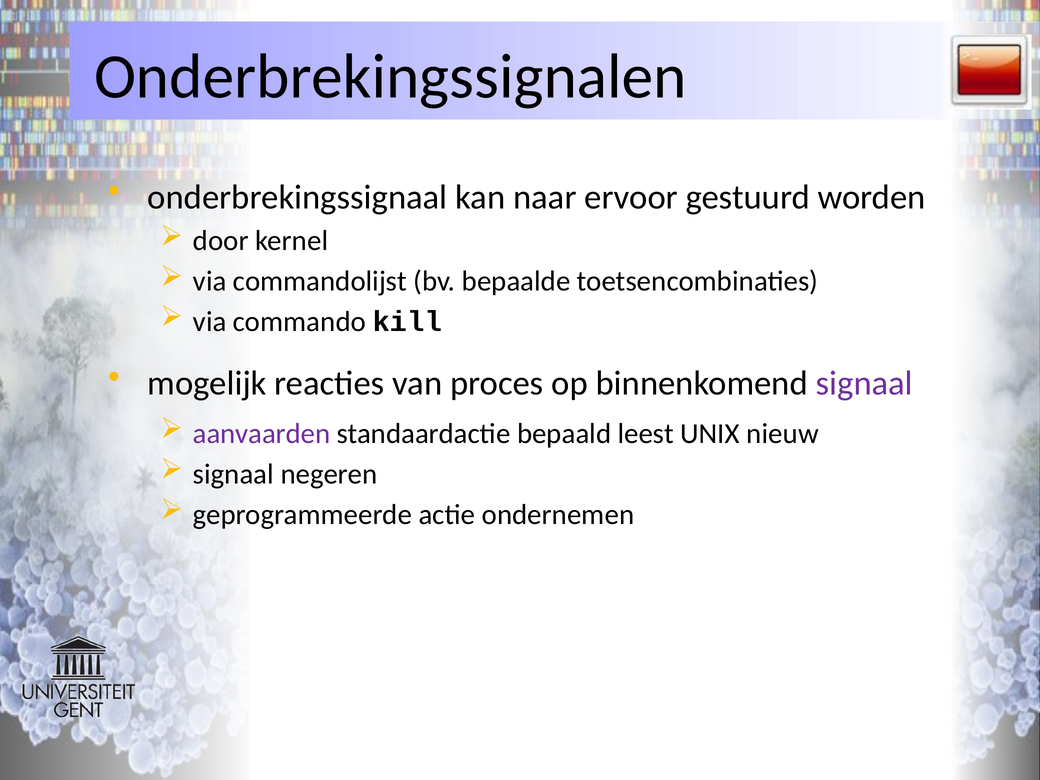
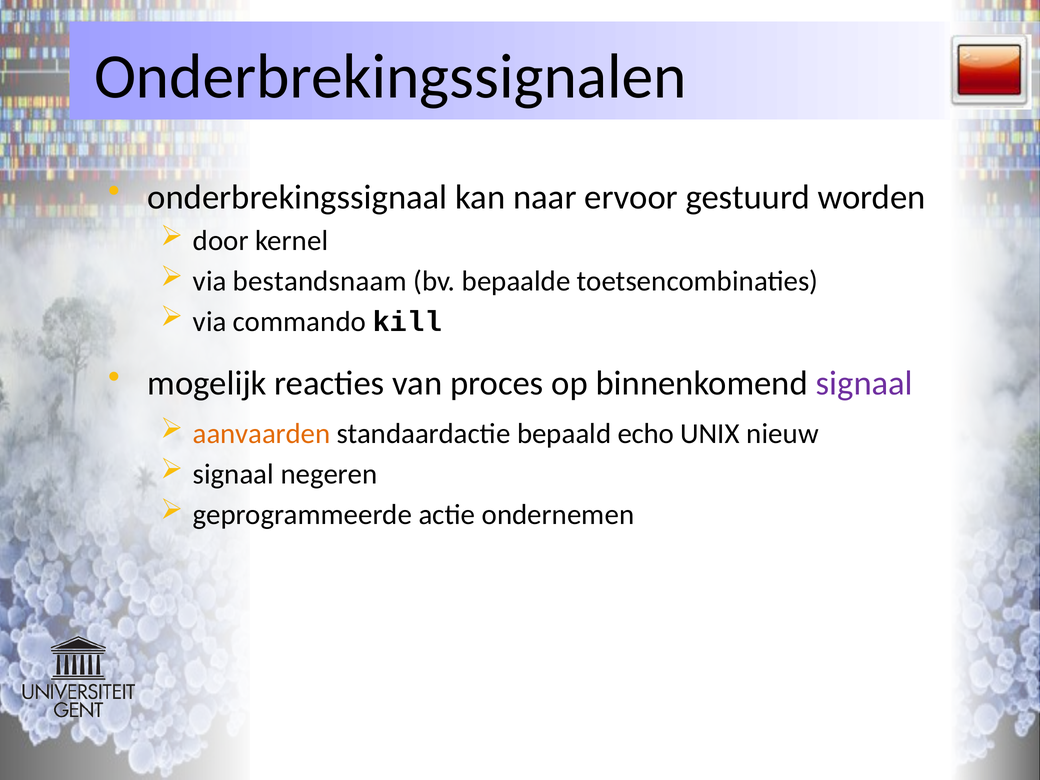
commandolijst: commandolijst -> bestandsnaam (320, 281)
aanvaarden colour: purple -> orange (262, 434)
leest: leest -> echo (646, 434)
